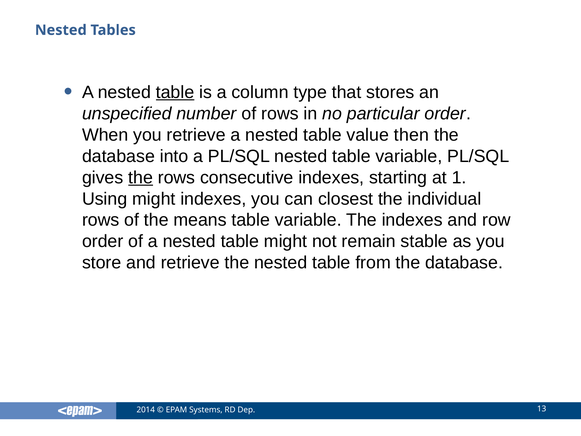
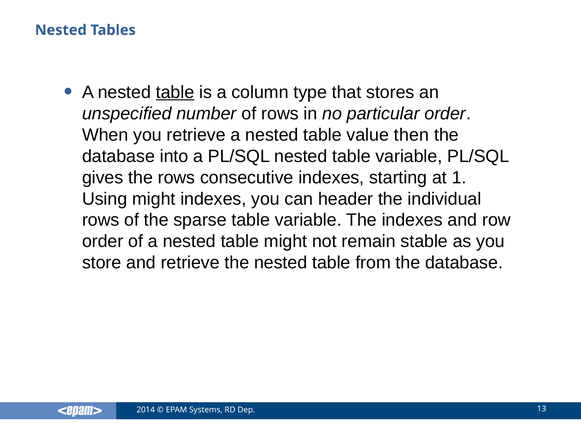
the underline: present -> none (141, 177)
closest: closest -> header (346, 199)
means: means -> sparse (200, 220)
